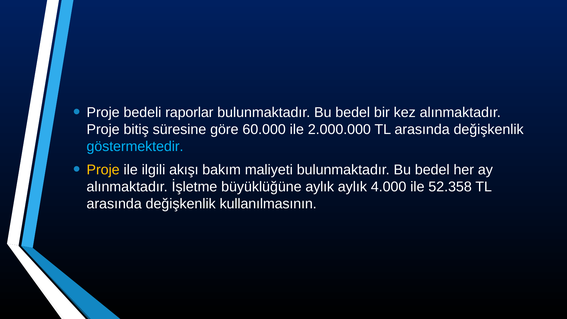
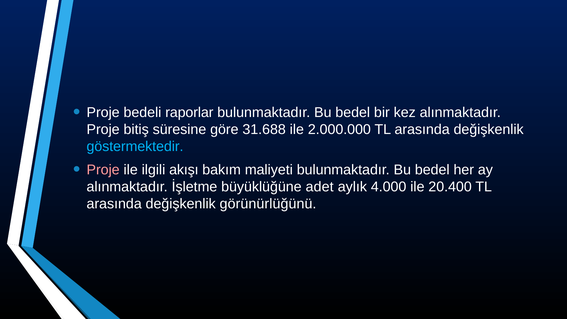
60.000: 60.000 -> 31.688 (264, 129)
Proje colour: yellow -> pink (103, 170)
büyüklüğüne aylık: aylık -> adet (320, 187)
52.358: 52.358 -> 20.400 (450, 187)
kullanılmasının: kullanılmasının -> görünürlüğünü (268, 204)
